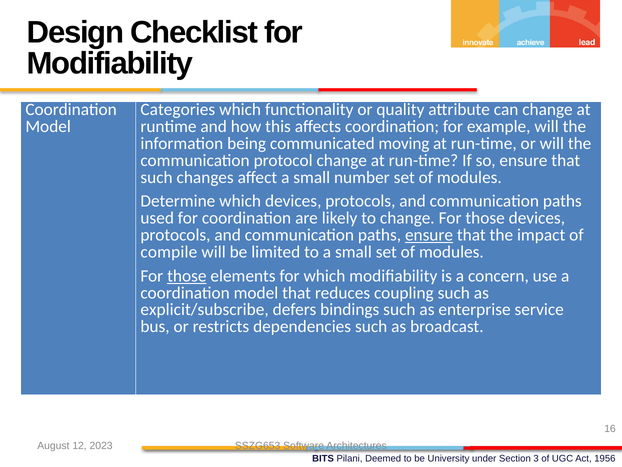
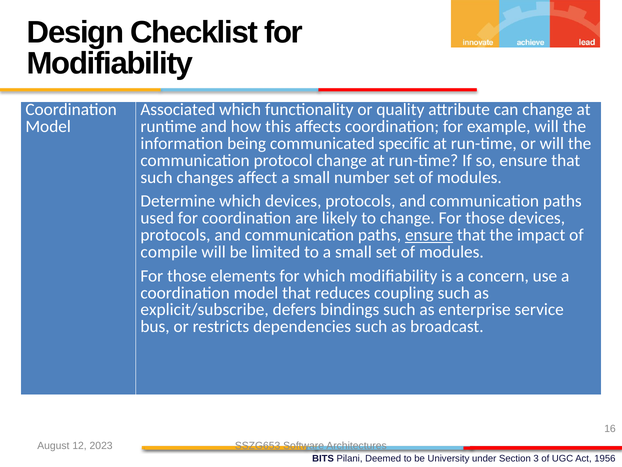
Categories: Categories -> Associated (178, 109)
moving: moving -> specific (404, 143)
those underline: present -> none (187, 276)
